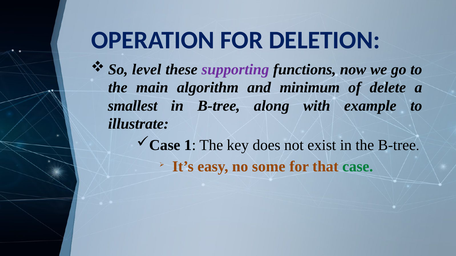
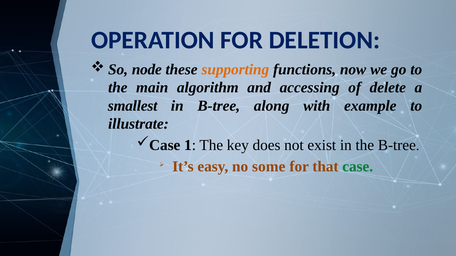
level: level -> node (147, 69)
supporting colour: purple -> orange (235, 69)
minimum: minimum -> accessing (310, 88)
